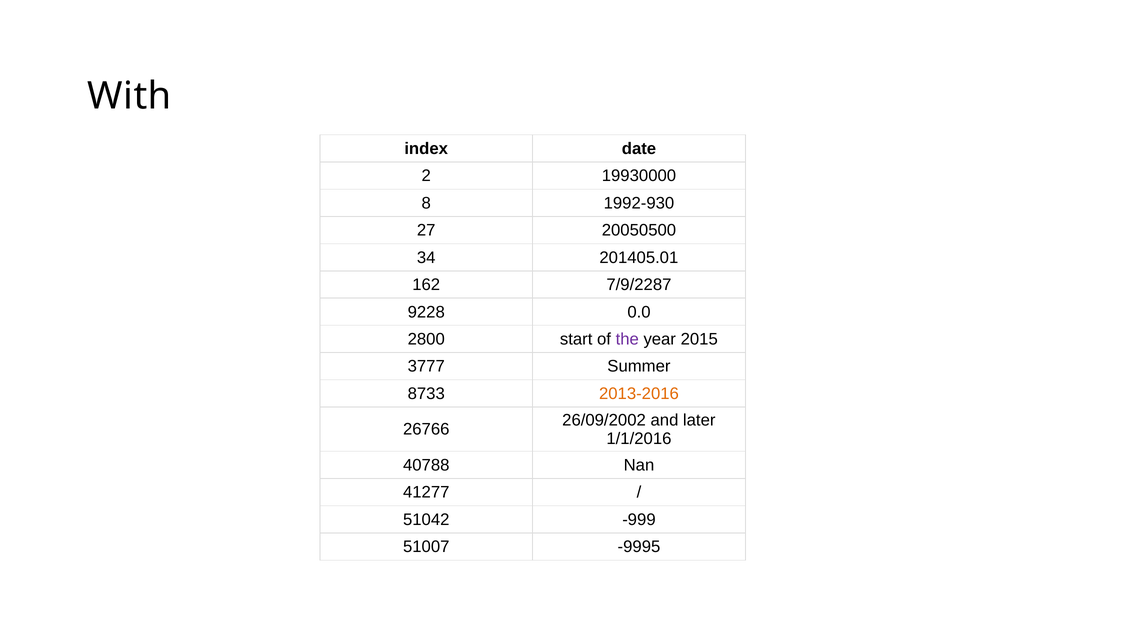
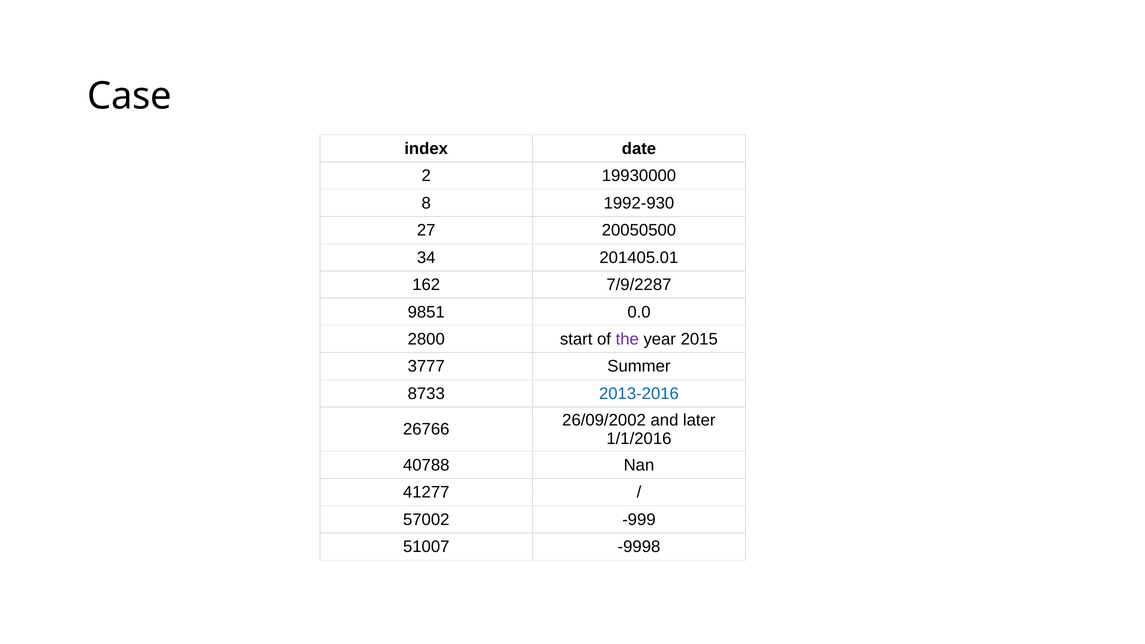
With: With -> Case (130, 96)
9228: 9228 -> 9851 (426, 312)
2013-2016 colour: orange -> blue (639, 394)
51042: 51042 -> 57002 (426, 520)
-9995: -9995 -> -9998 (639, 547)
